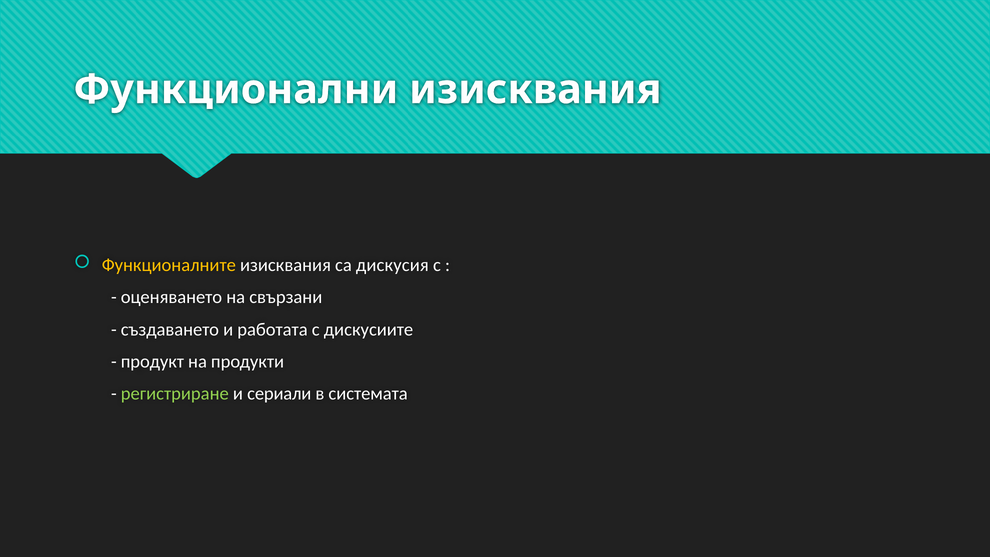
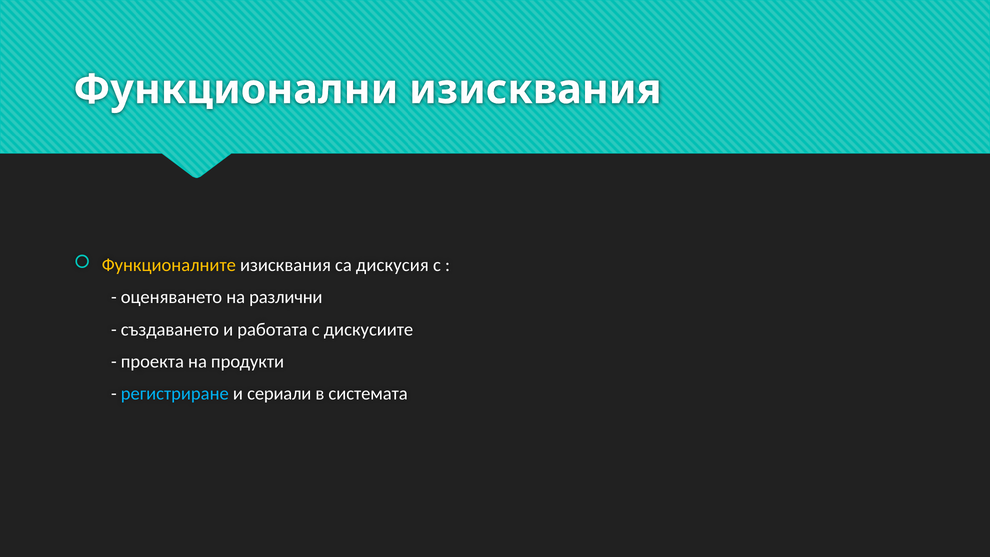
свързани: свързани -> различни (286, 297)
продукт: продукт -> проекта (152, 362)
регистриране colour: light green -> light blue (175, 394)
